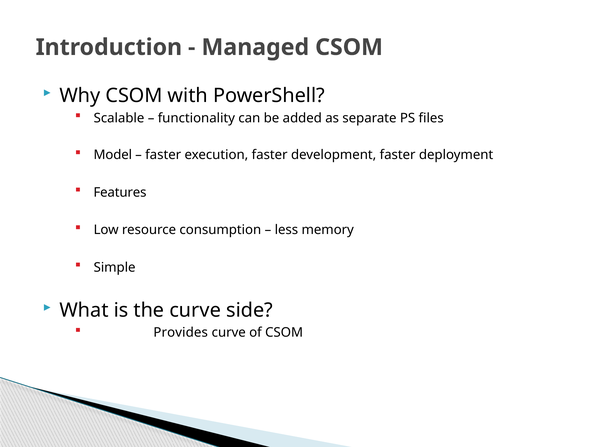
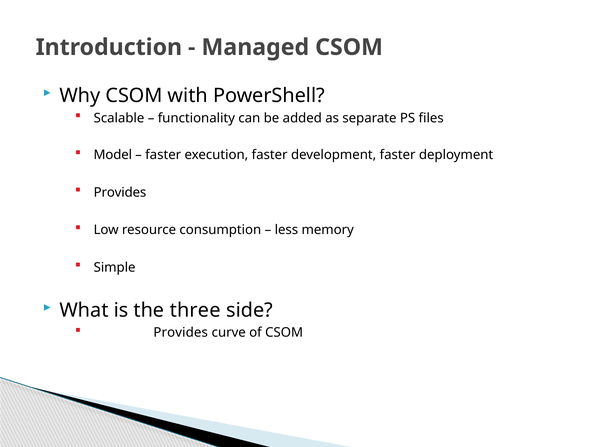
Features: Features -> Provides (120, 192)
the curve: curve -> three (195, 310)
